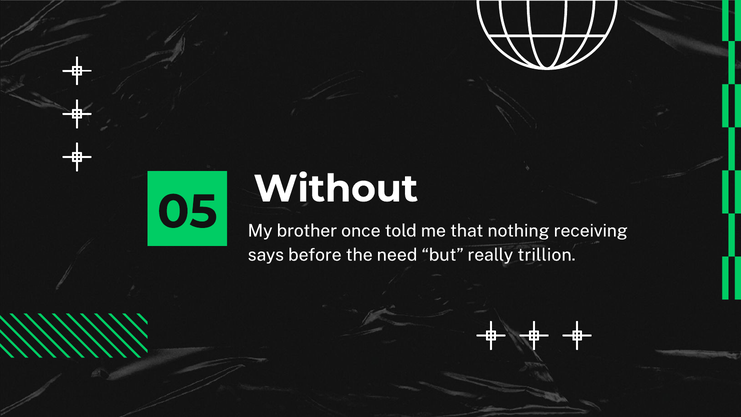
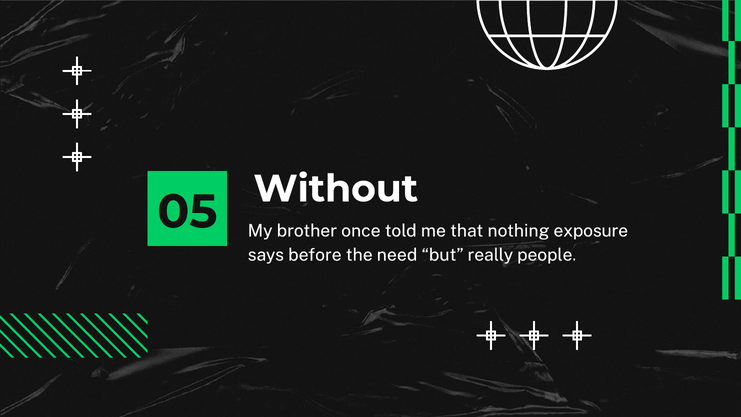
receiving: receiving -> exposure (591, 231)
trillion: trillion -> people (547, 255)
